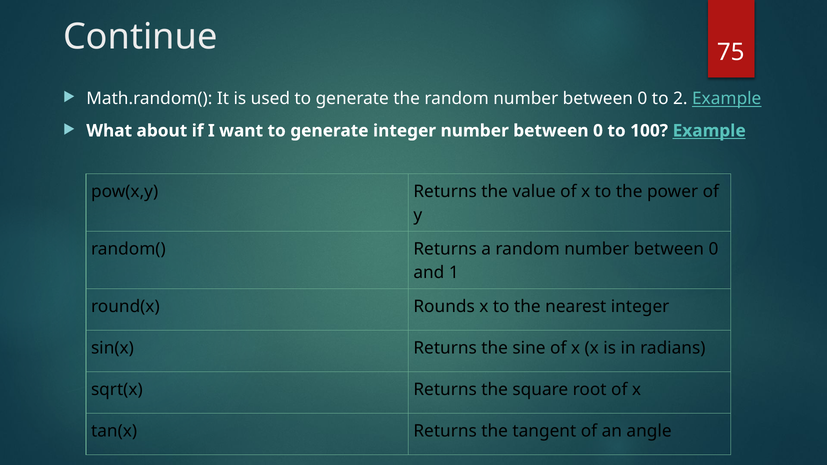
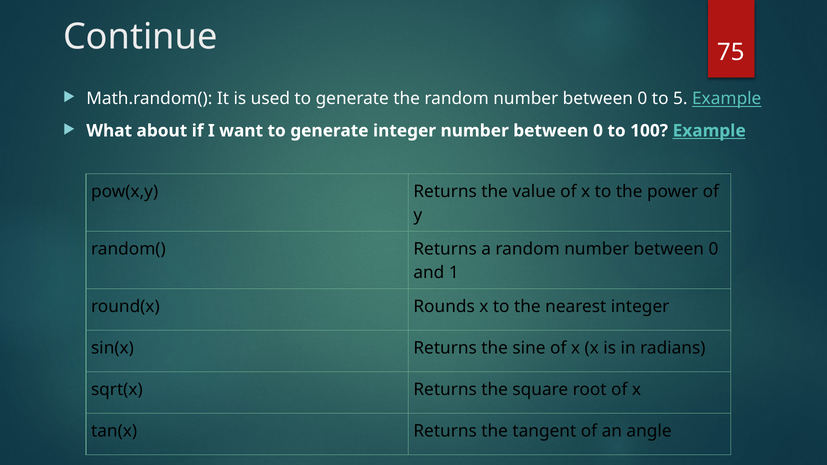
2: 2 -> 5 (680, 99)
